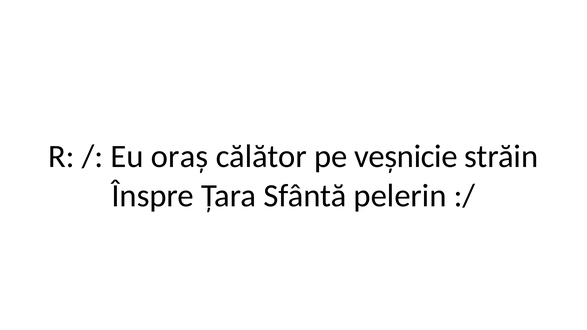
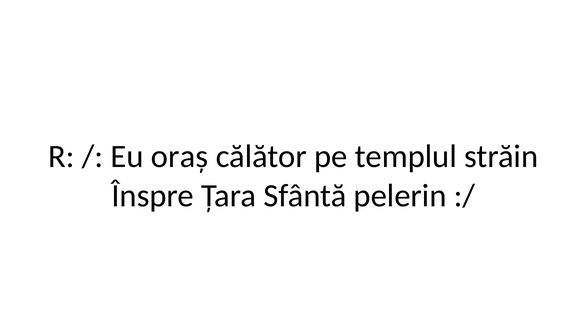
veșnicie: veșnicie -> templul (406, 157)
